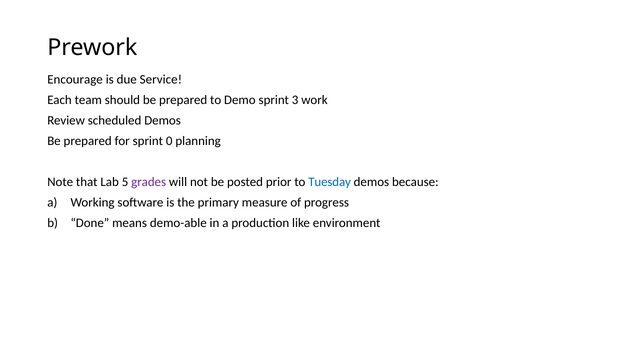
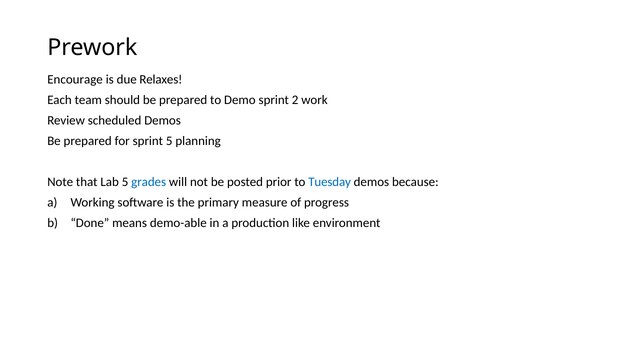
Service: Service -> Relaxes (161, 80)
3: 3 -> 2 (295, 100)
sprint 0: 0 -> 5 (169, 141)
grades colour: purple -> blue (149, 182)
